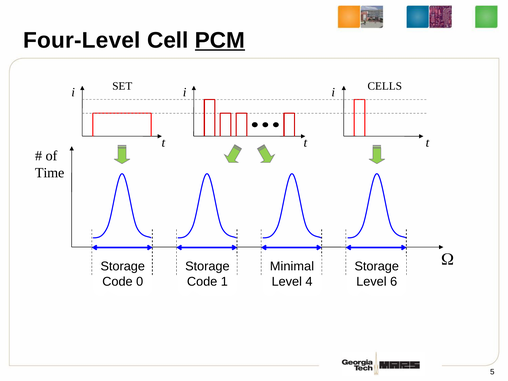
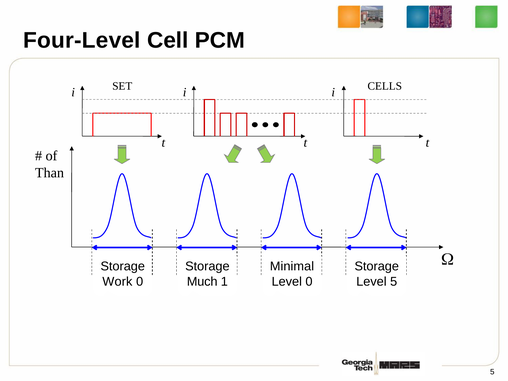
PCM underline: present -> none (220, 40)
Time: Time -> Than (50, 173)
Code: Code -> Work (117, 282)
Code: Code -> Much (202, 282)
Level 4: 4 -> 0 (309, 282)
Level 6: 6 -> 5 (394, 282)
